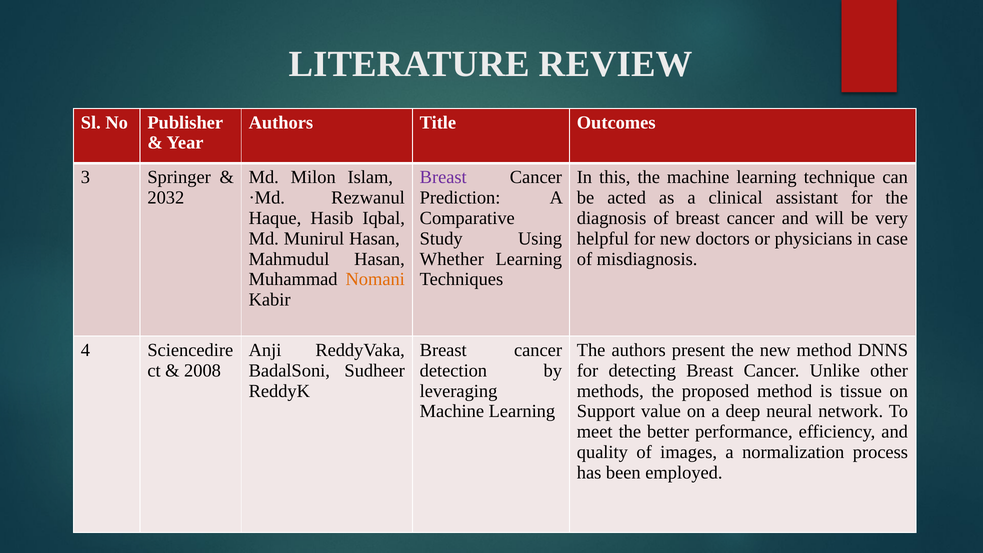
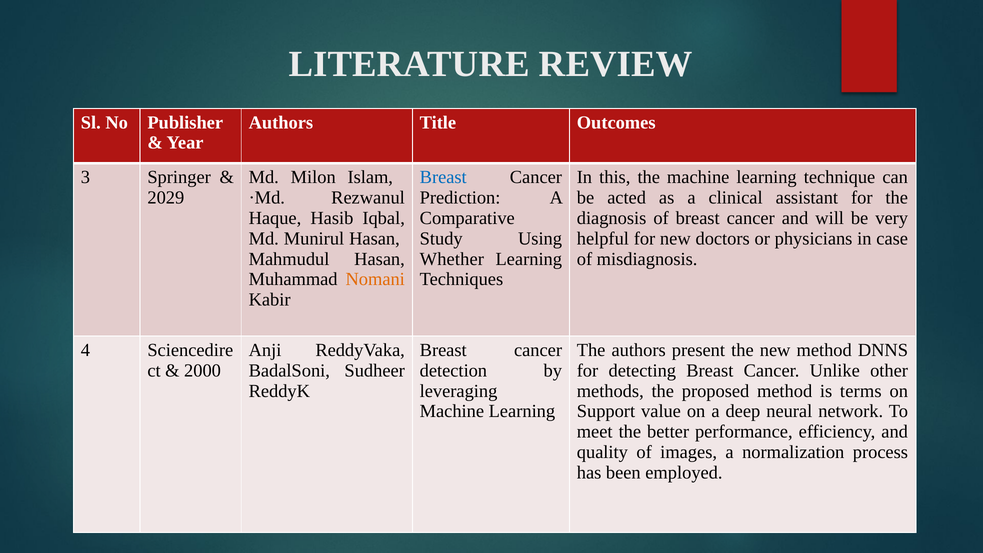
Breast colour: purple -> blue (443, 177)
2032: 2032 -> 2029 (166, 198)
2008: 2008 -> 2000 (203, 370)
tissue: tissue -> terms (861, 391)
